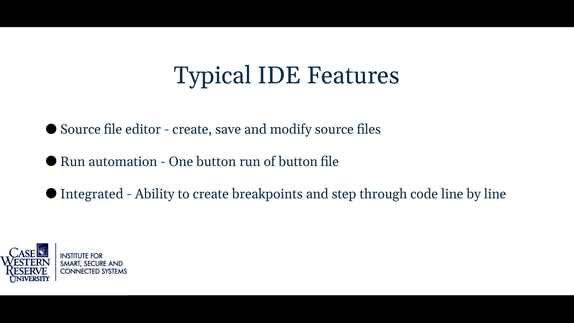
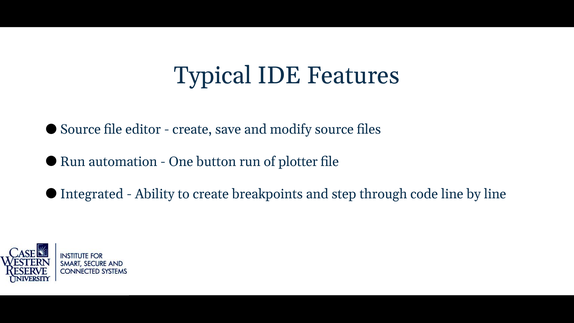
of button: button -> plotter (298, 162)
